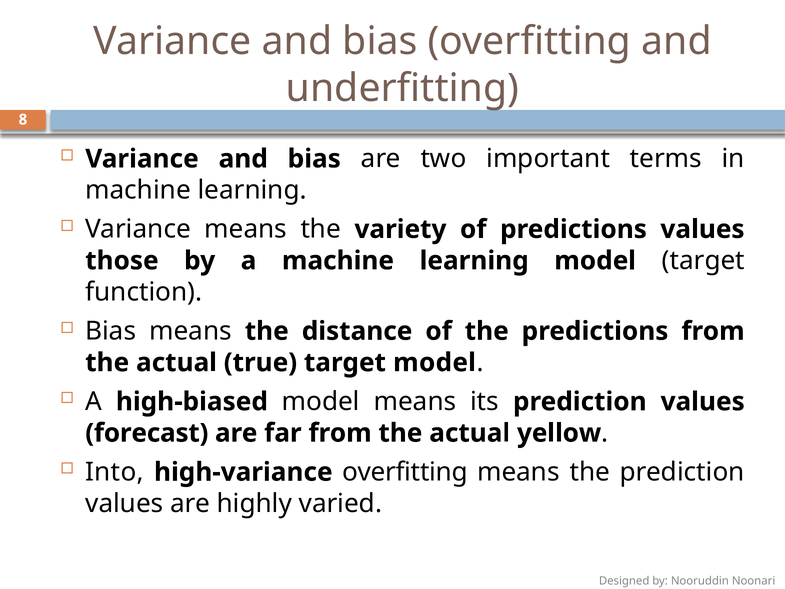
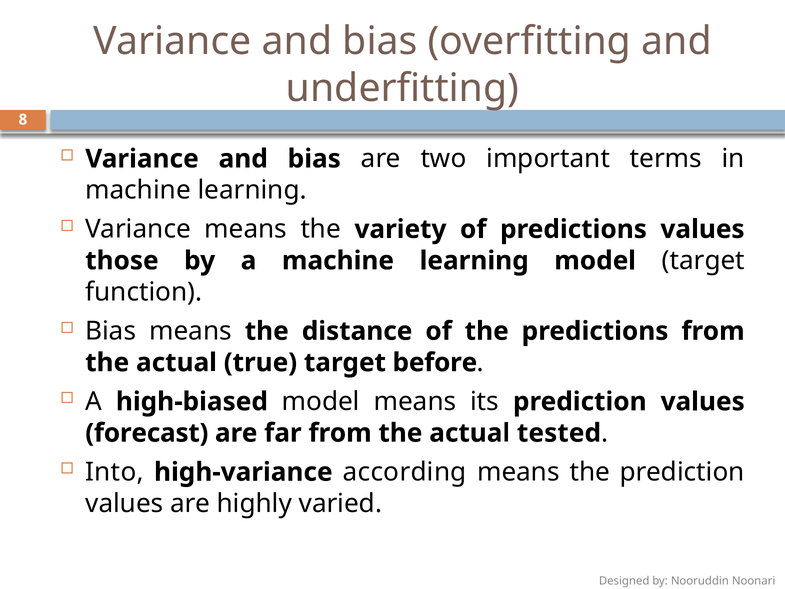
target model: model -> before (435, 362)
yellow: yellow -> tested (559, 433)
high-variance overfitting: overfitting -> according (405, 472)
